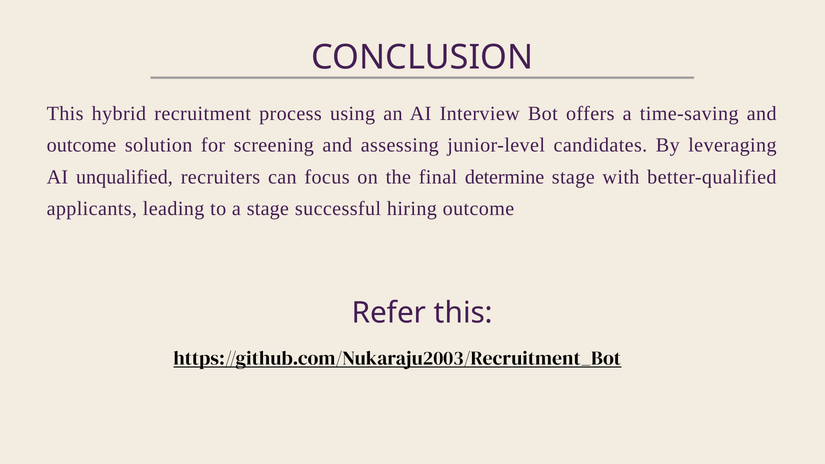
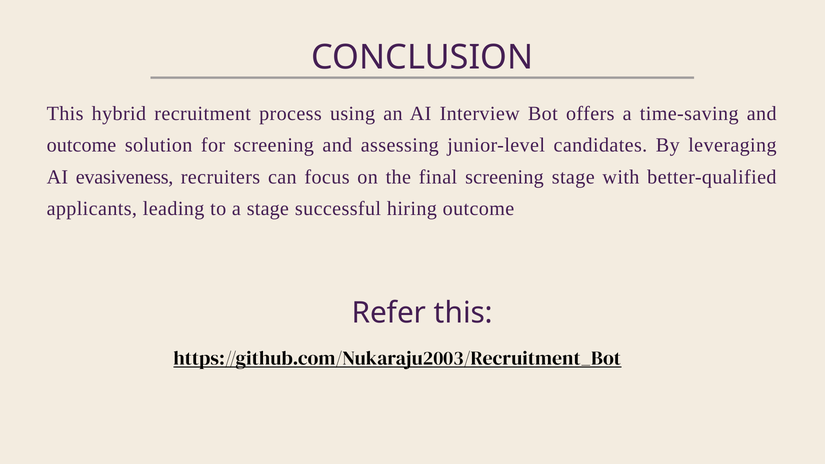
unqualified: unqualified -> evasiveness (125, 177)
final determine: determine -> screening (504, 177)
